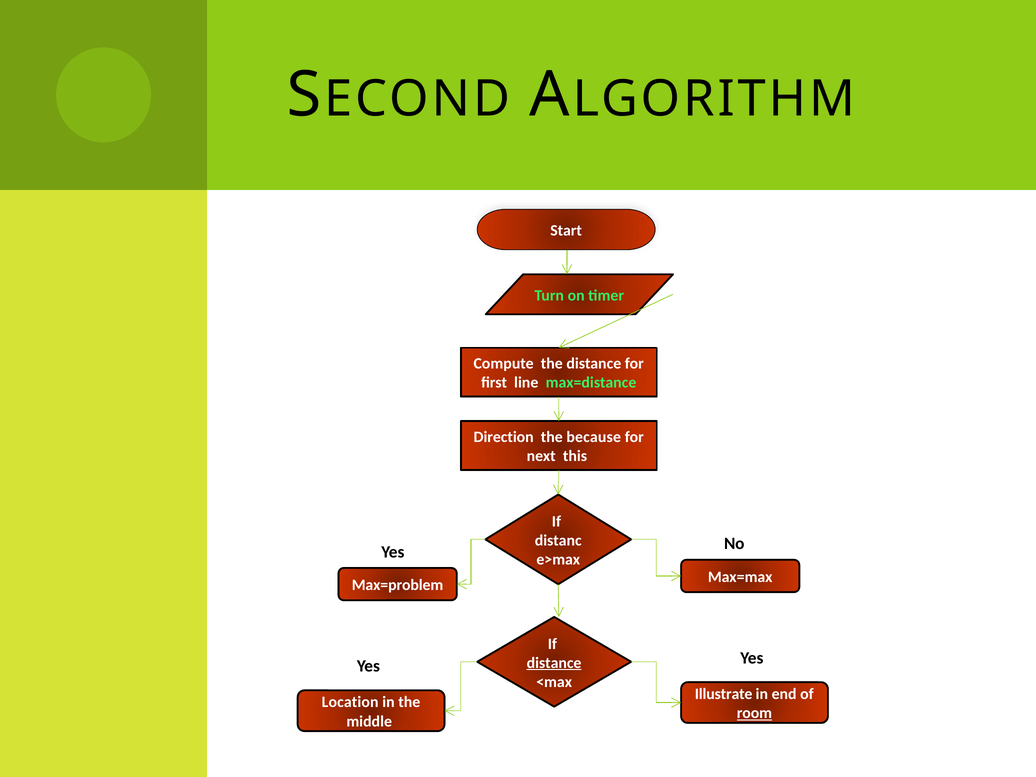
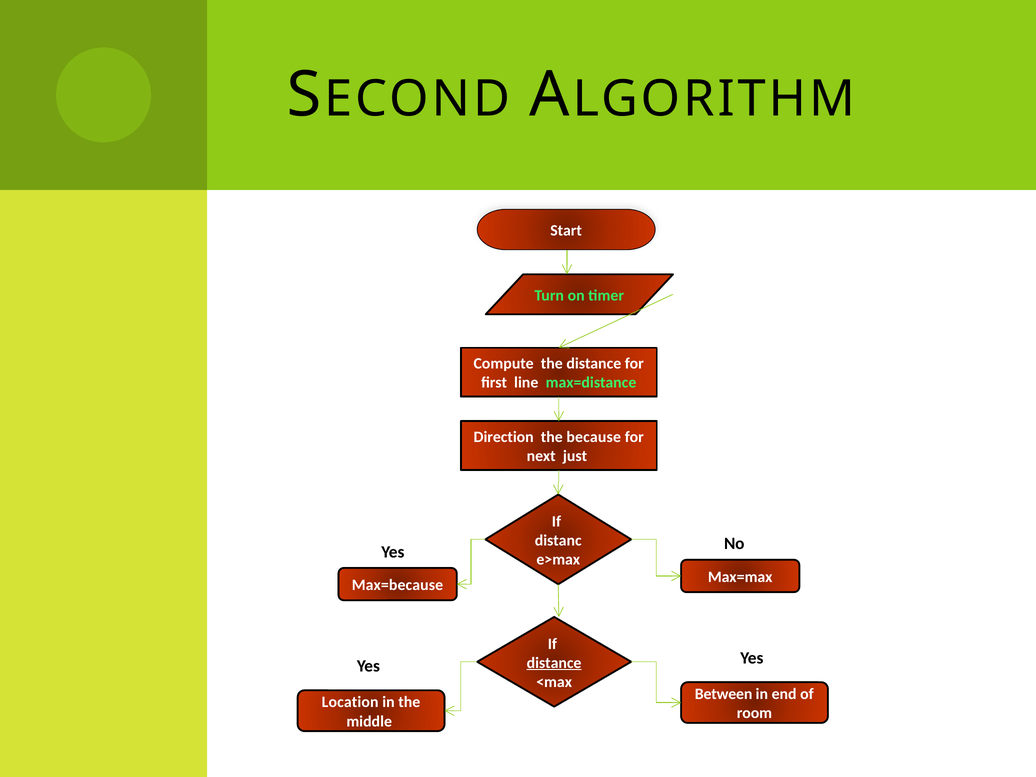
this: this -> just (575, 456)
Max=problem: Max=problem -> Max=because (397, 585)
Illustrate: Illustrate -> Between (724, 694)
room underline: present -> none (754, 713)
